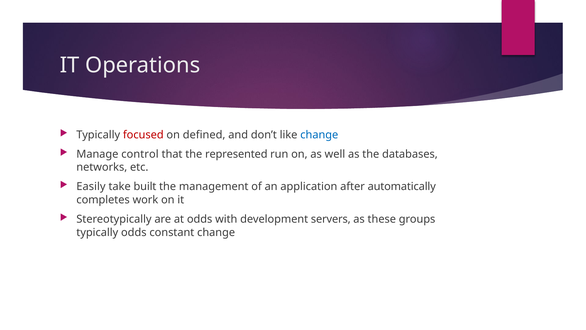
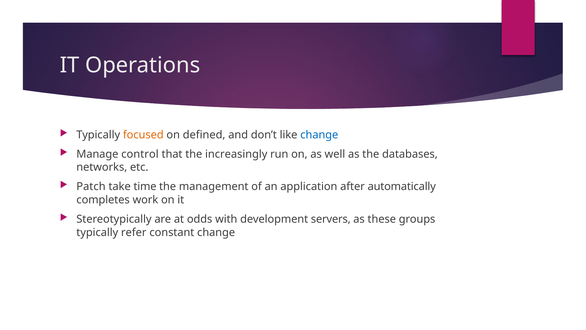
focused colour: red -> orange (143, 135)
represented: represented -> increasingly (236, 154)
Easily: Easily -> Patch (91, 186)
built: built -> time (145, 186)
typically odds: odds -> refer (134, 232)
